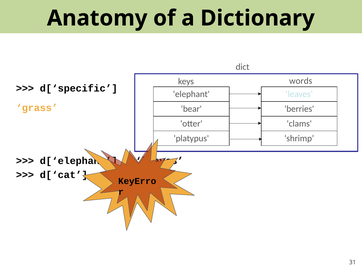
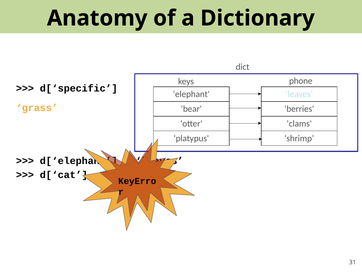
words: words -> phone (301, 81)
